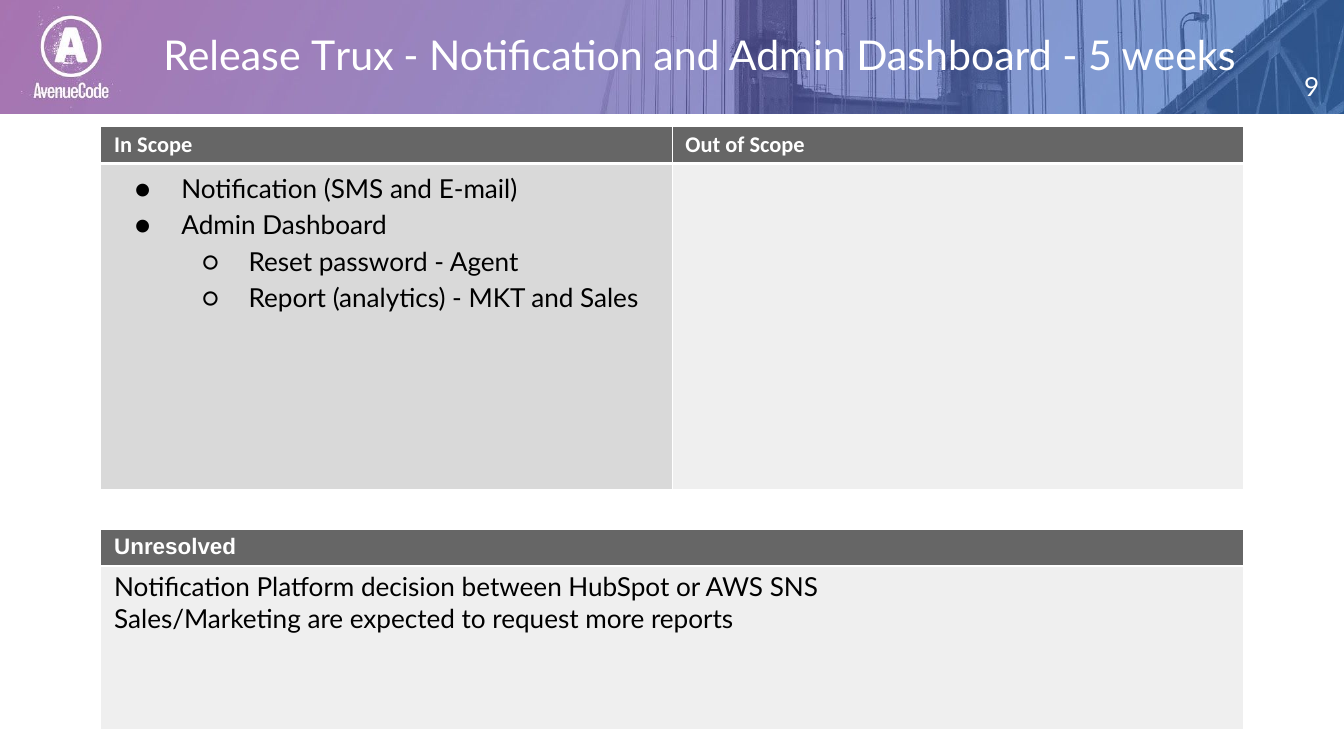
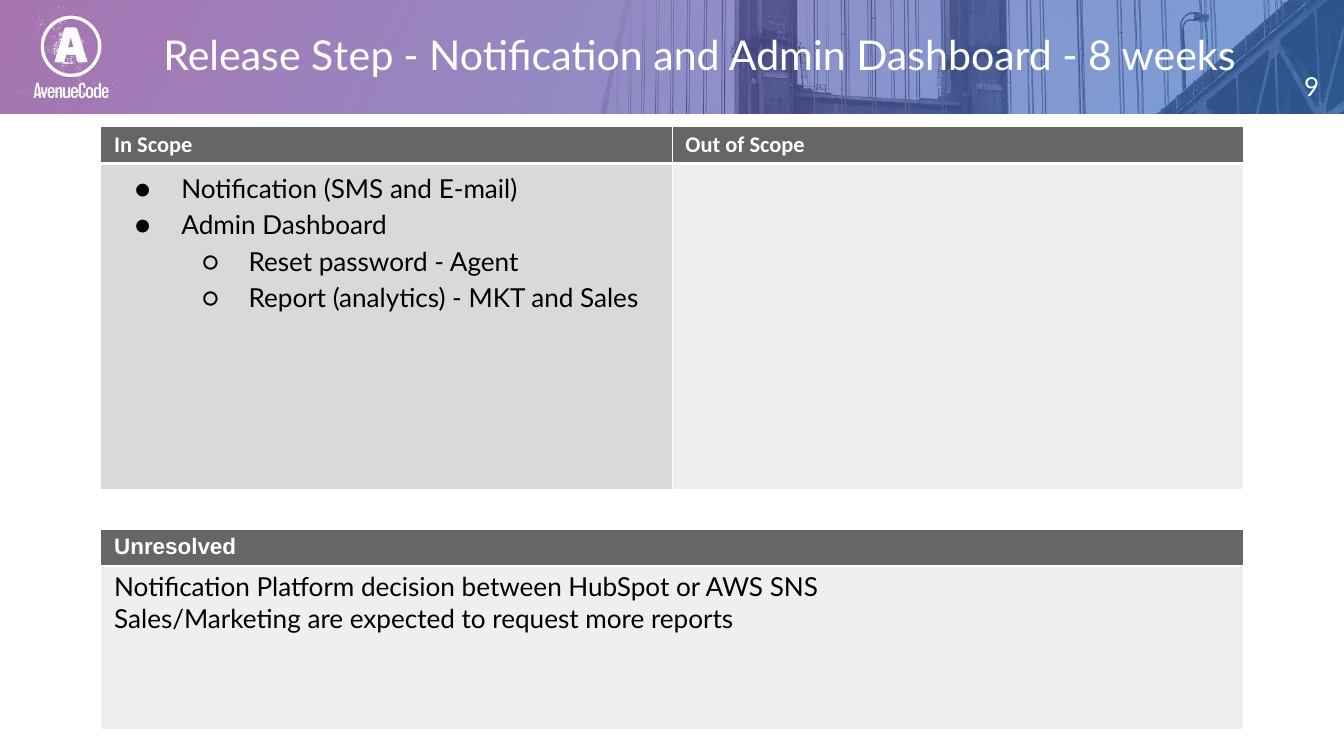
Trux: Trux -> Step (352, 56)
5: 5 -> 8 (1100, 56)
